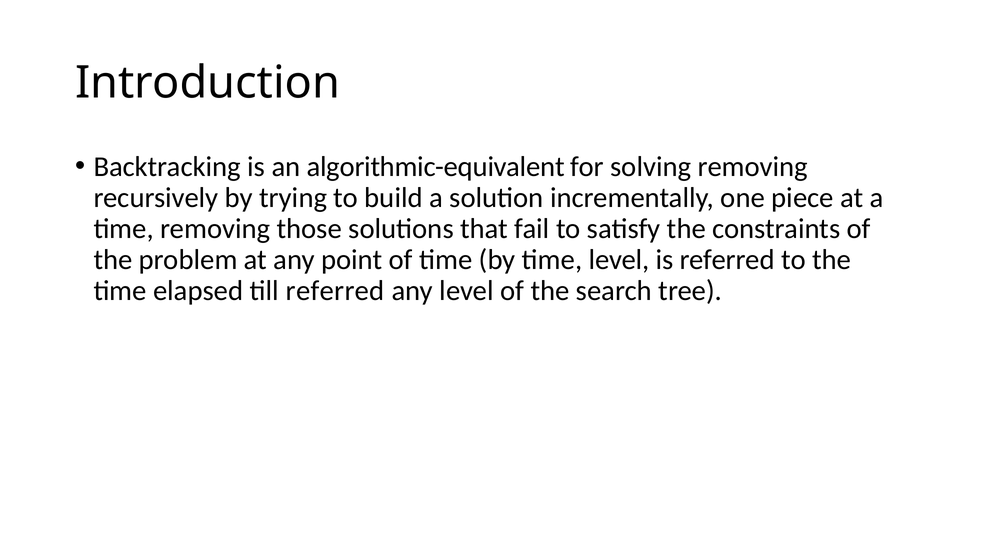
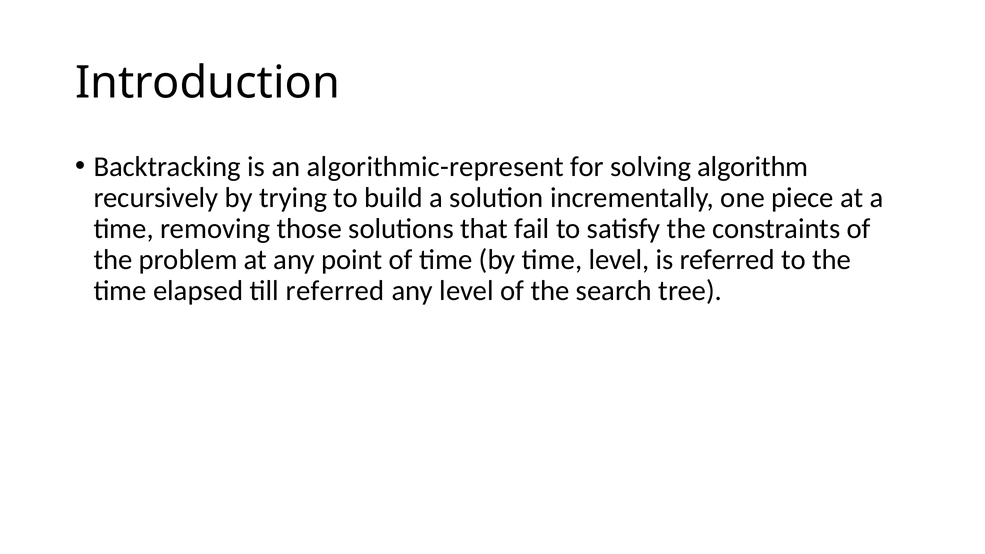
algorithmic-equivalent: algorithmic-equivalent -> algorithmic-represent (435, 167)
solving removing: removing -> algorithm (753, 167)
